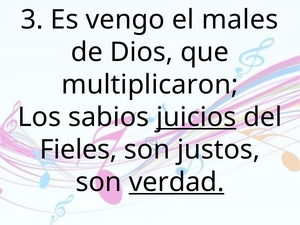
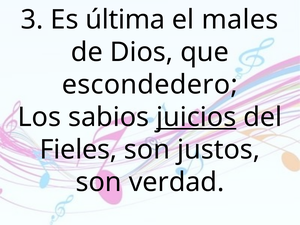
vengo: vengo -> última (125, 20)
multiplicaron: multiplicaron -> escondedero (150, 85)
verdad underline: present -> none (177, 182)
